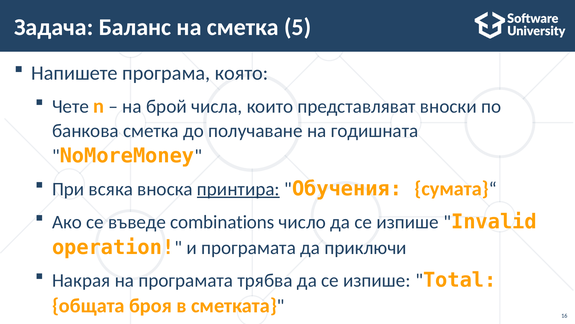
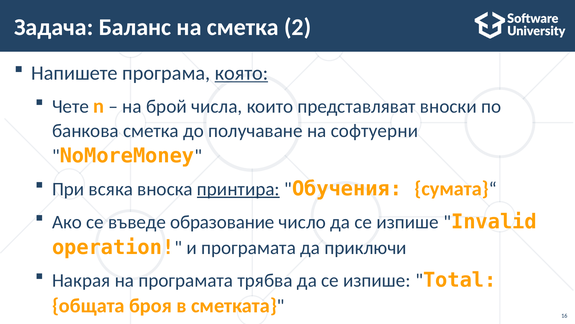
5: 5 -> 2 (298, 27)
която underline: none -> present (242, 73)
годишната: годишната -> софтуерни (374, 131)
combinations: combinations -> образование (222, 222)
